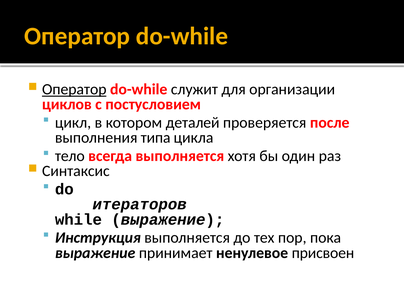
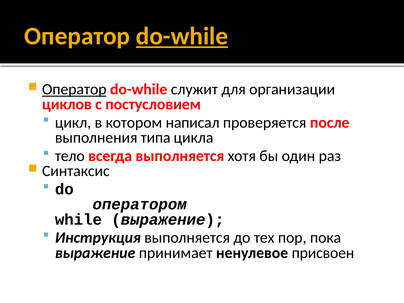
do-while underline: none -> present (182, 36)
деталей: деталей -> написал (193, 123)
итераторов: итераторов -> оператором (140, 204)
